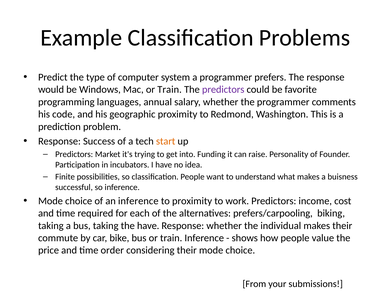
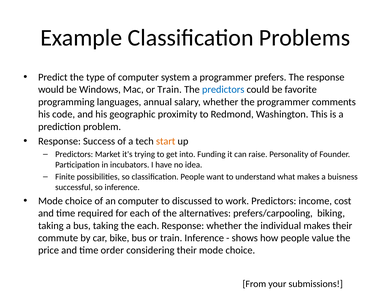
predictors colour: purple -> blue (223, 90)
an inference: inference -> computer (138, 201)
to proximity: proximity -> discussed (192, 201)
the have: have -> each (148, 226)
